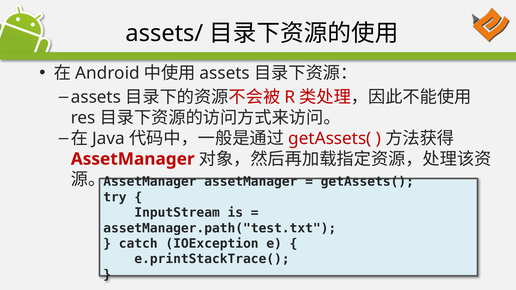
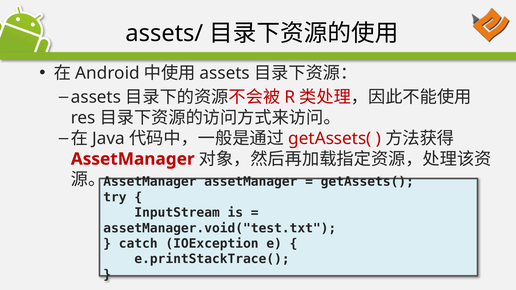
assetManager.path("test.txt: assetManager.path("test.txt -> assetManager.void("test.txt (220, 228)
